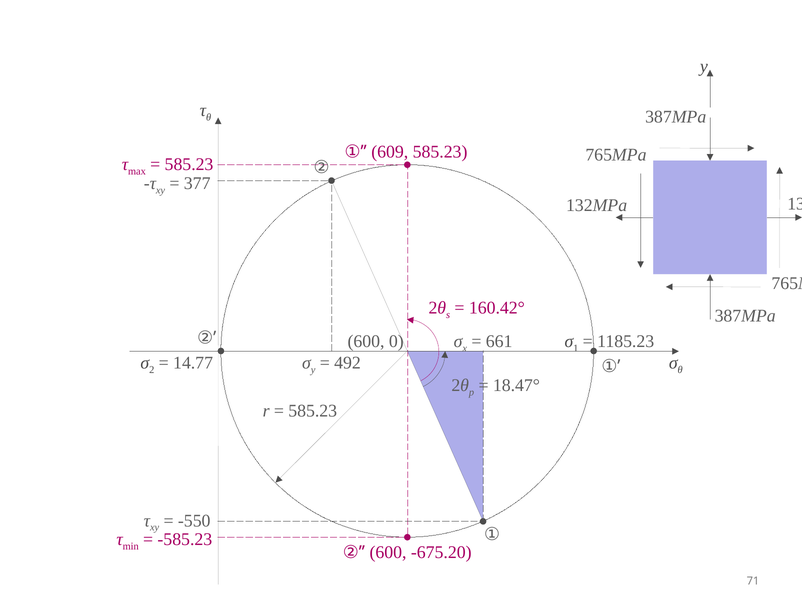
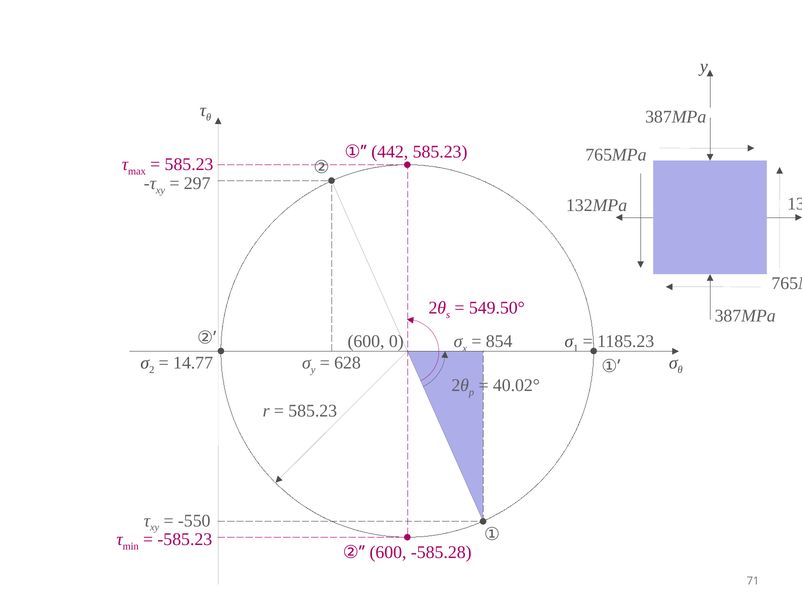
609: 609 -> 442 (390, 152)
377: 377 -> 297 (197, 184)
160.42°: 160.42° -> 549.50° (497, 308)
661: 661 -> 854 (499, 342)
492: 492 -> 628 (348, 363)
18.47°: 18.47° -> 40.02° (516, 386)
-675.20: -675.20 -> -585.28 (441, 553)
